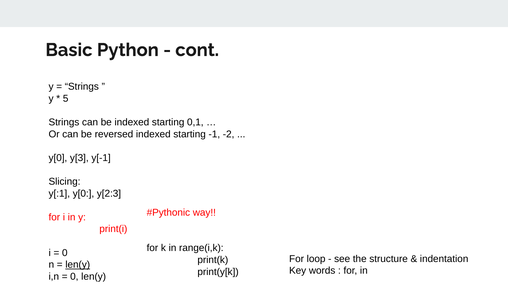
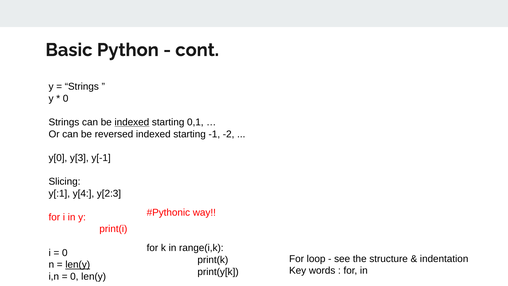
5: 5 -> 0 (66, 98)
indexed underline: none -> present (132, 122)
y[:1 y[0: y[0 -> y[4 (83, 193)
